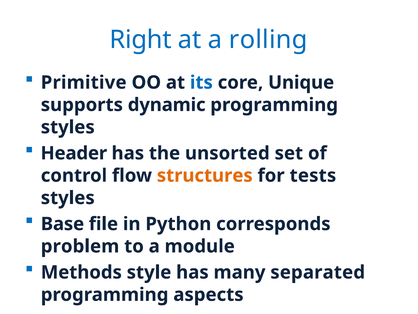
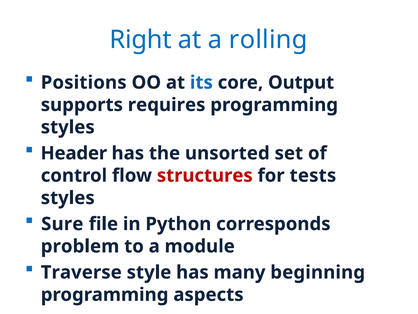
Primitive: Primitive -> Positions (84, 82)
Unique: Unique -> Output (301, 82)
dynamic: dynamic -> requires (167, 105)
structures colour: orange -> red (205, 175)
Base: Base -> Sure (62, 224)
Methods: Methods -> Traverse (81, 272)
separated: separated -> beginning (318, 272)
